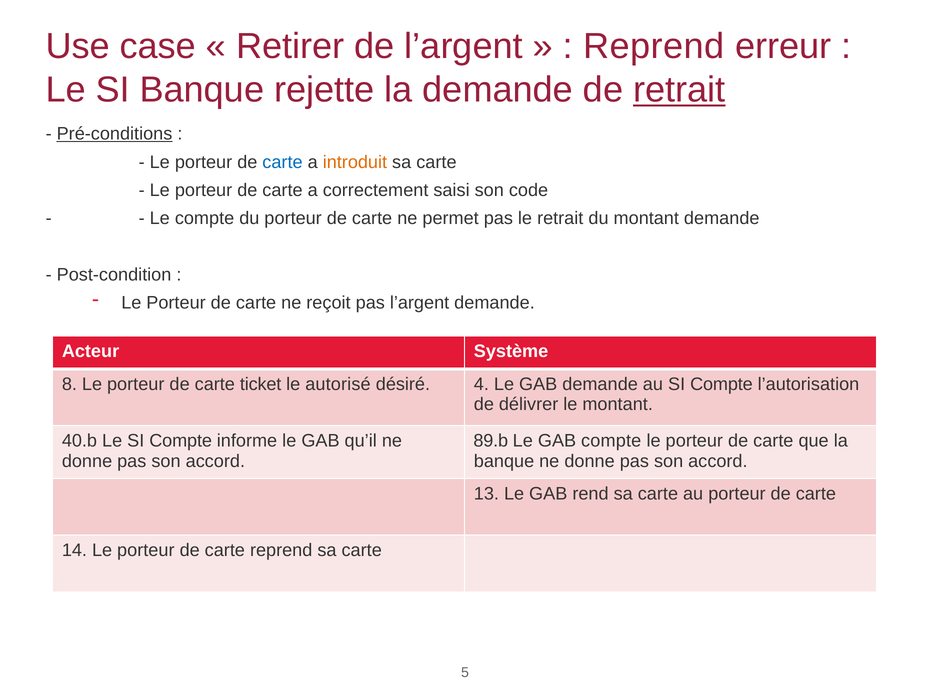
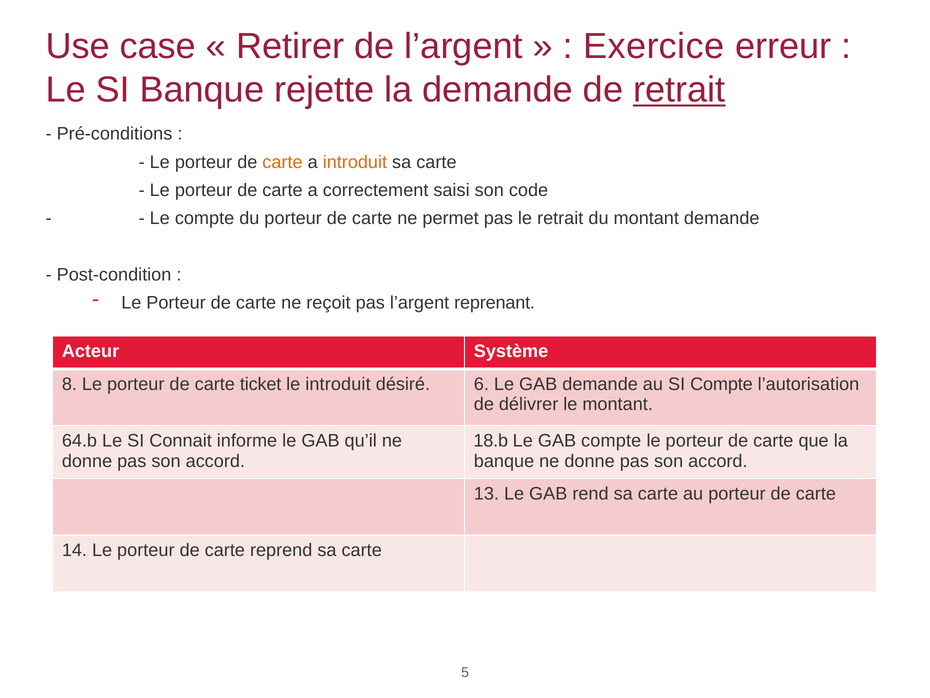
Reprend: Reprend -> Exercice (654, 46)
Pré-conditions underline: present -> none (115, 134)
carte colour: blue -> orange (282, 162)
l’argent demande: demande -> reprenant (495, 303)
le autorisé: autorisé -> introduit (338, 384)
4: 4 -> 6 (481, 384)
40.b: 40.b -> 64.b (79, 440)
Le SI Compte: Compte -> Connait (181, 440)
89.b: 89.b -> 18.b (491, 440)
